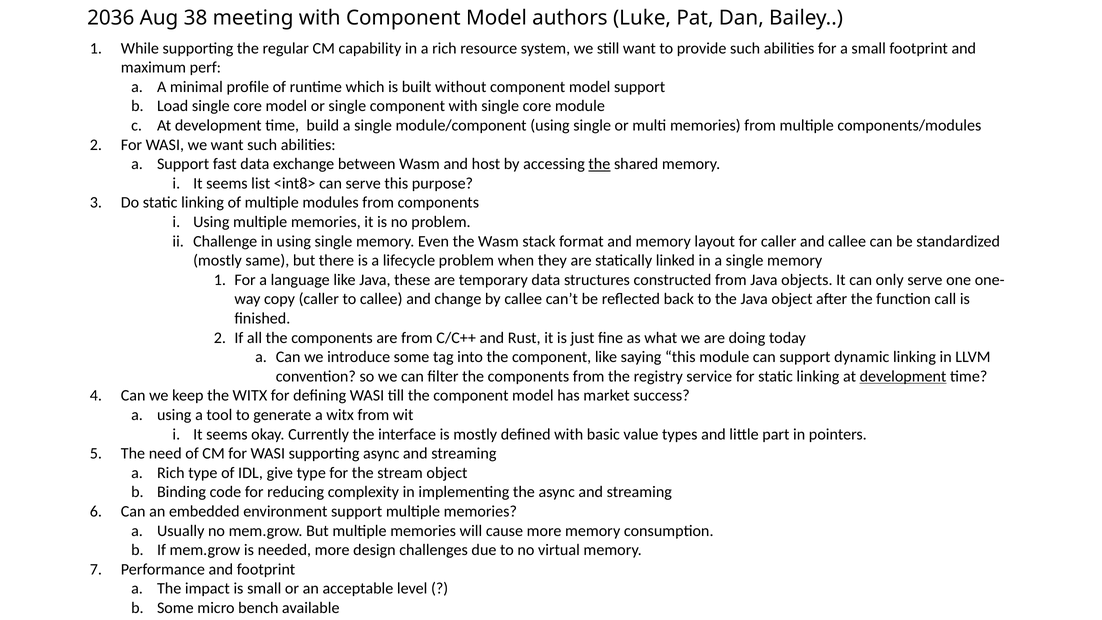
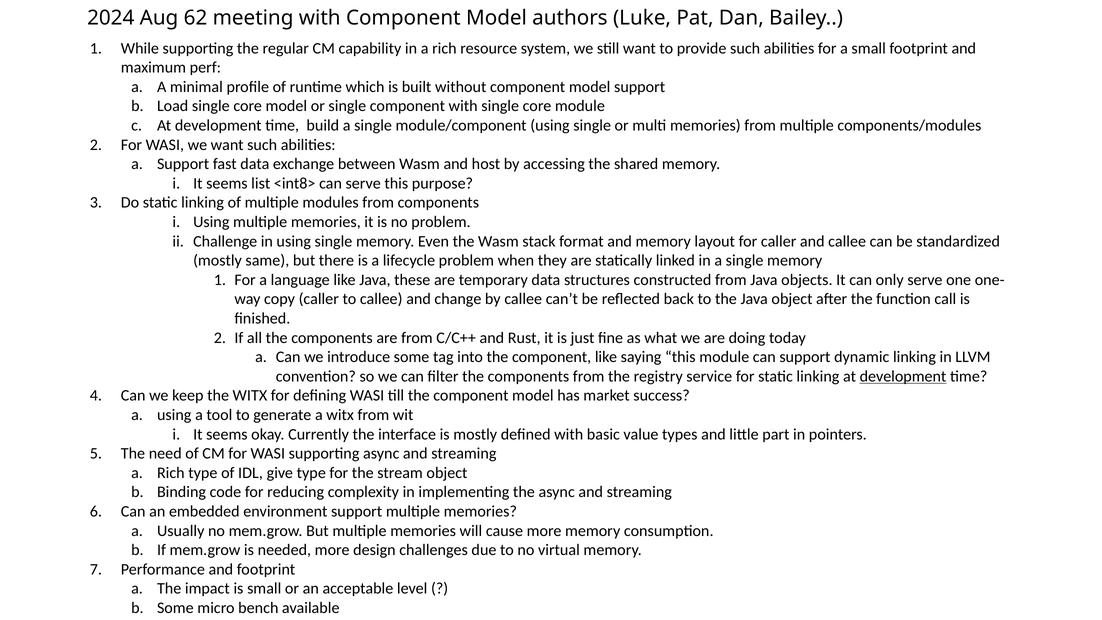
2036: 2036 -> 2024 (111, 18)
38: 38 -> 62 (196, 18)
the underline: present -> none (599, 164)
